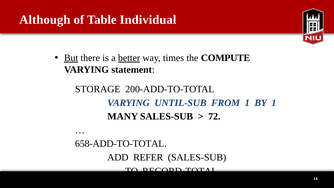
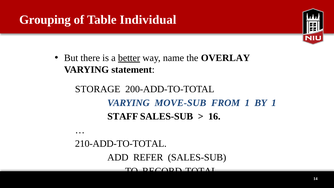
Although: Although -> Grouping (45, 20)
But underline: present -> none (71, 58)
times: times -> name (174, 58)
COMPUTE: COMPUTE -> OVERLAY (225, 58)
UNTIL-SUB: UNTIL-SUB -> MOVE-SUB (180, 103)
MANY: MANY -> STAFF (123, 116)
72: 72 -> 16 (214, 116)
658-ADD-TO-TOTAL: 658-ADD-TO-TOTAL -> 210-ADD-TO-TOTAL (121, 144)
